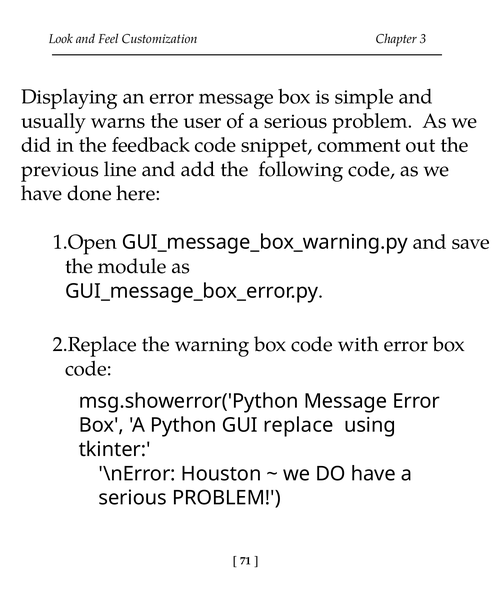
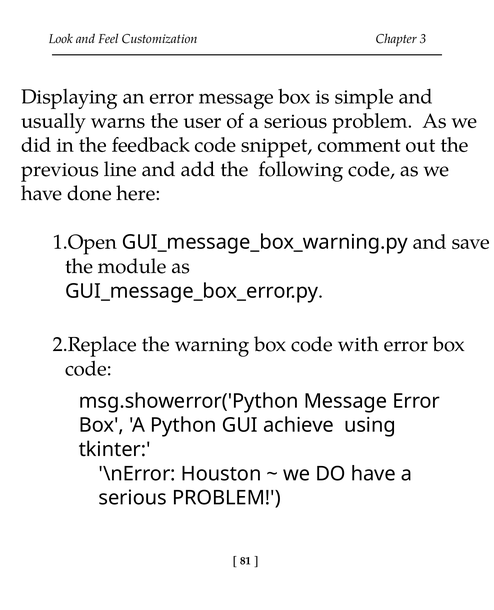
replace: replace -> achieve (298, 425)
71: 71 -> 81 (246, 560)
